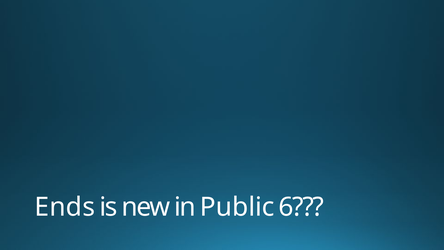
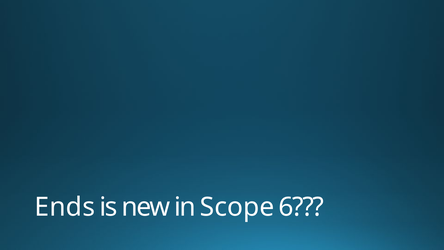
Public: Public -> Scope (237, 207)
